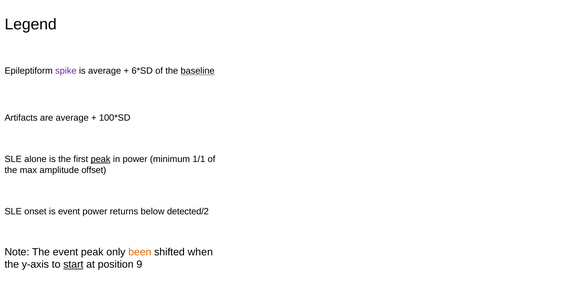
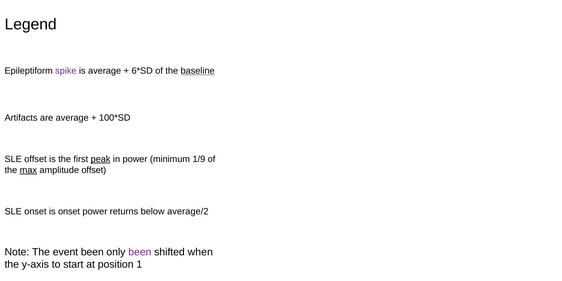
SLE alone: alone -> offset (35, 159)
1/1: 1/1 -> 1/9 (199, 159)
max underline: none -> present (28, 170)
is event: event -> onset (69, 211)
detected/2: detected/2 -> average/2 (188, 211)
event peak: peak -> been (92, 252)
been colour: orange -> purple (140, 252)
start underline: present -> none (73, 265)
9: 9 -> 1 (139, 265)
